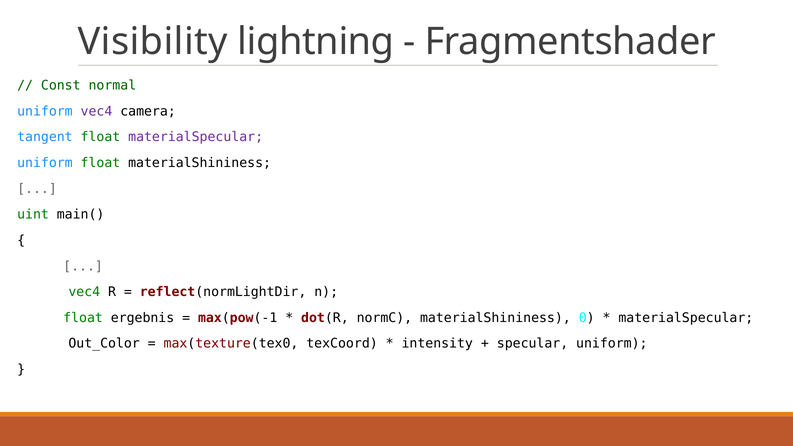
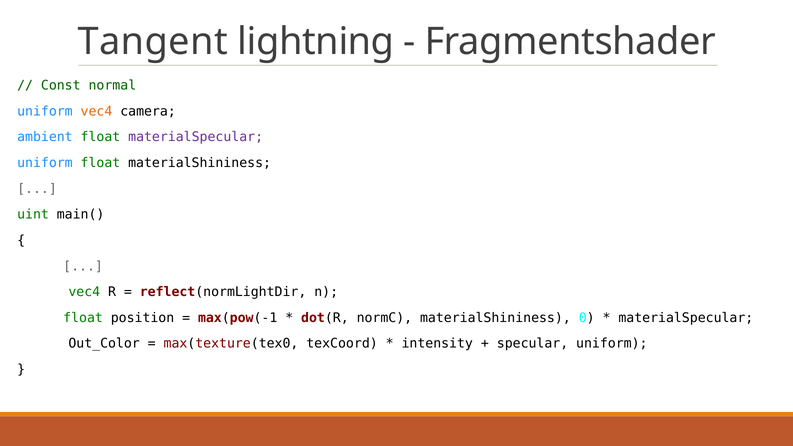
Visibility: Visibility -> Tangent (153, 42)
vec4 colour: purple -> orange (96, 111)
tangent: tangent -> ambient (45, 137)
ergebnis: ergebnis -> position (143, 318)
